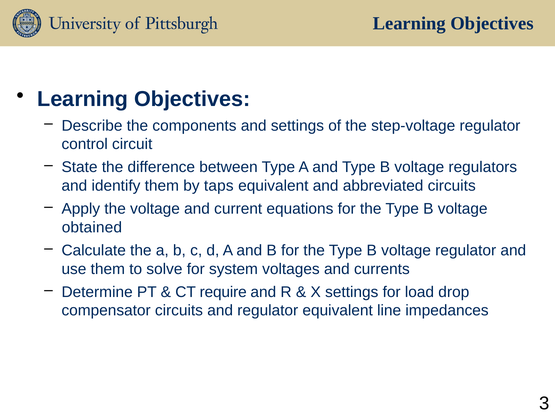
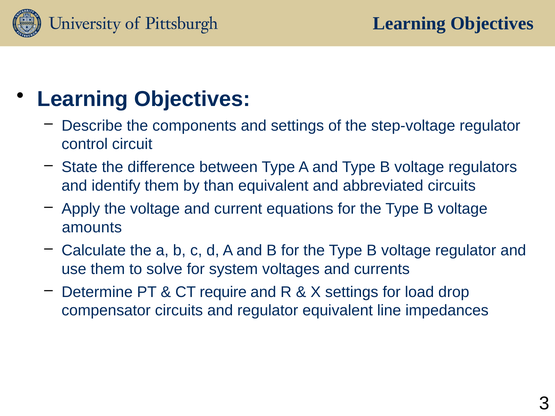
taps: taps -> than (219, 186)
obtained: obtained -> amounts (92, 227)
